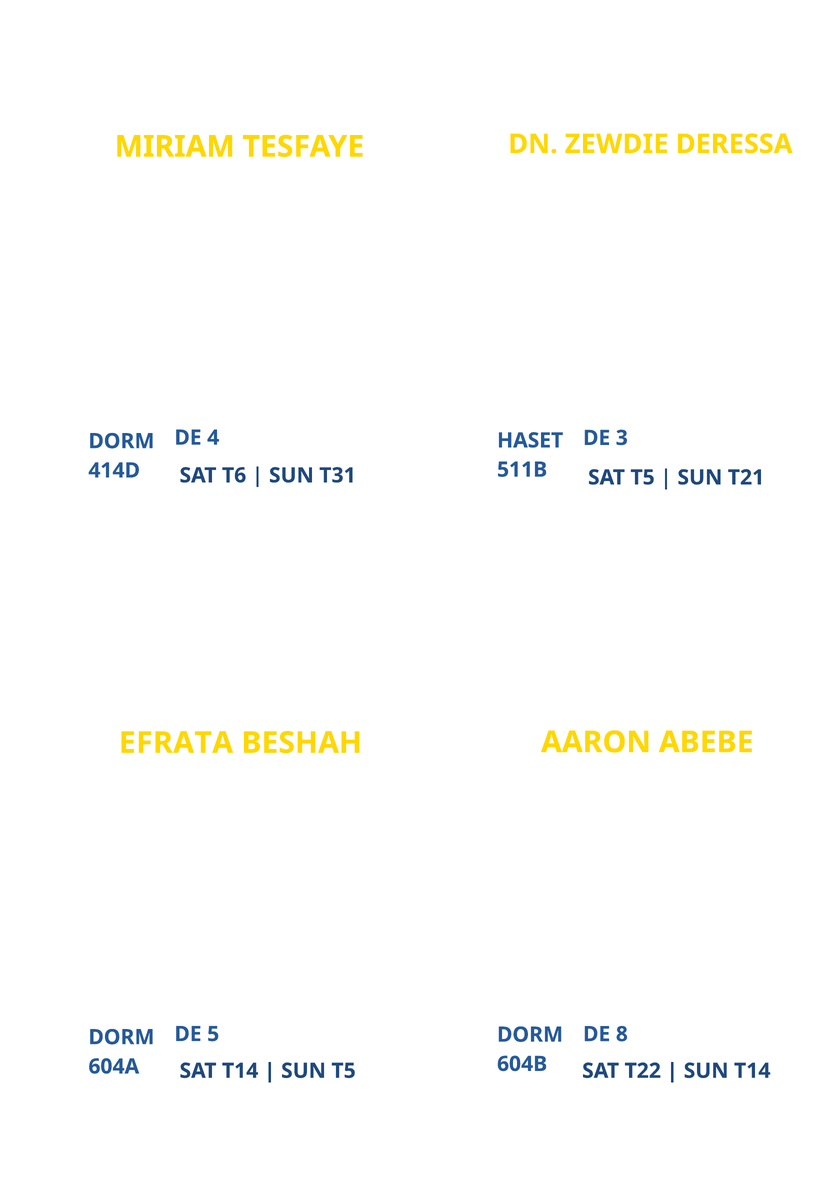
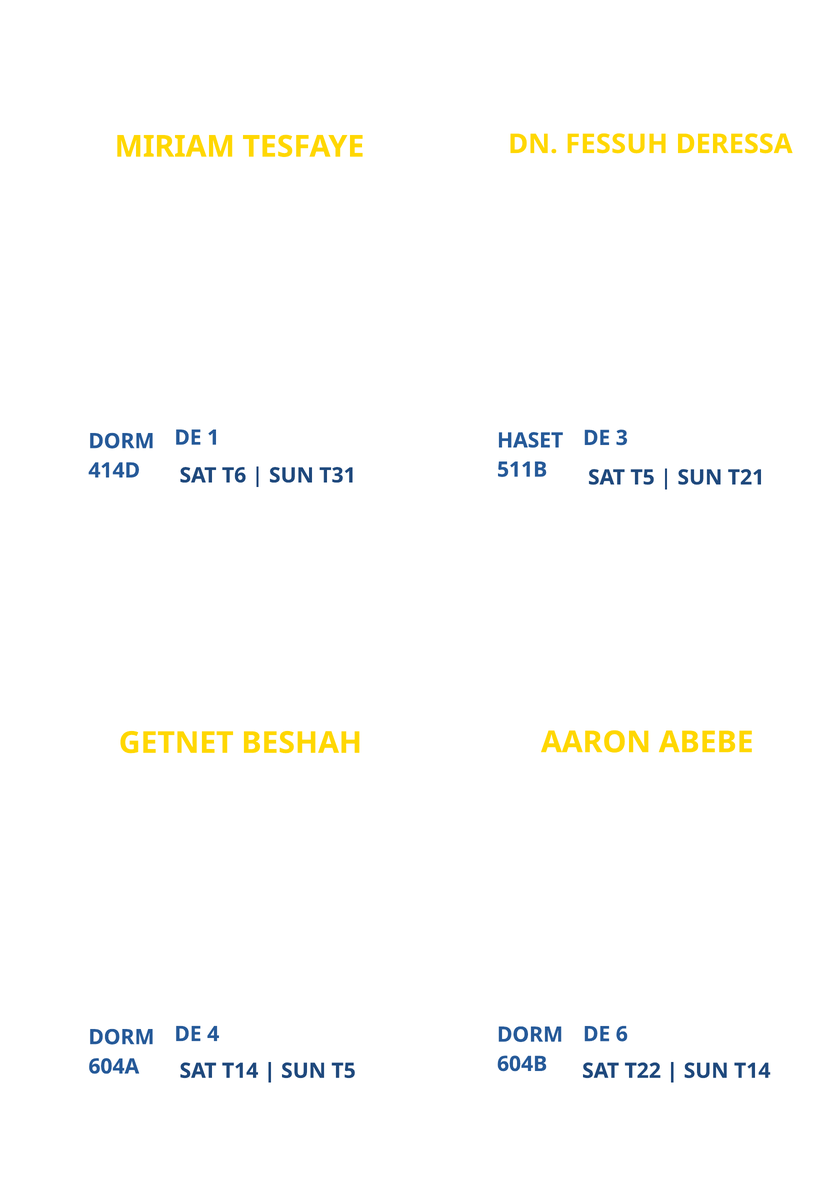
ZEWDIE: ZEWDIE -> FESSUH (617, 144)
4: 4 -> 1 (213, 438)
EFRATA: EFRATA -> GETNET (176, 743)
5: 5 -> 4 (213, 1035)
8: 8 -> 6 (622, 1035)
